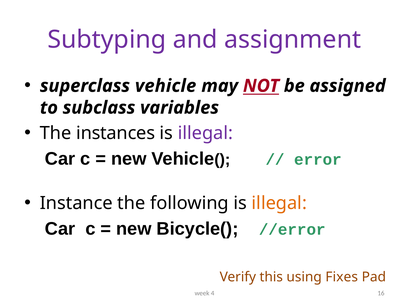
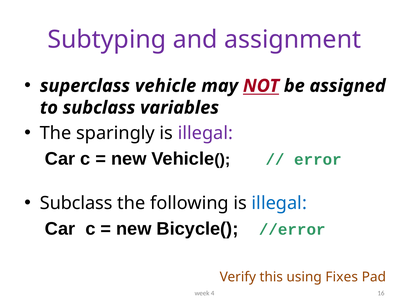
instances: instances -> sparingly (116, 133)
Instance: Instance -> Subclass (76, 203)
illegal colour: orange -> blue (279, 203)
